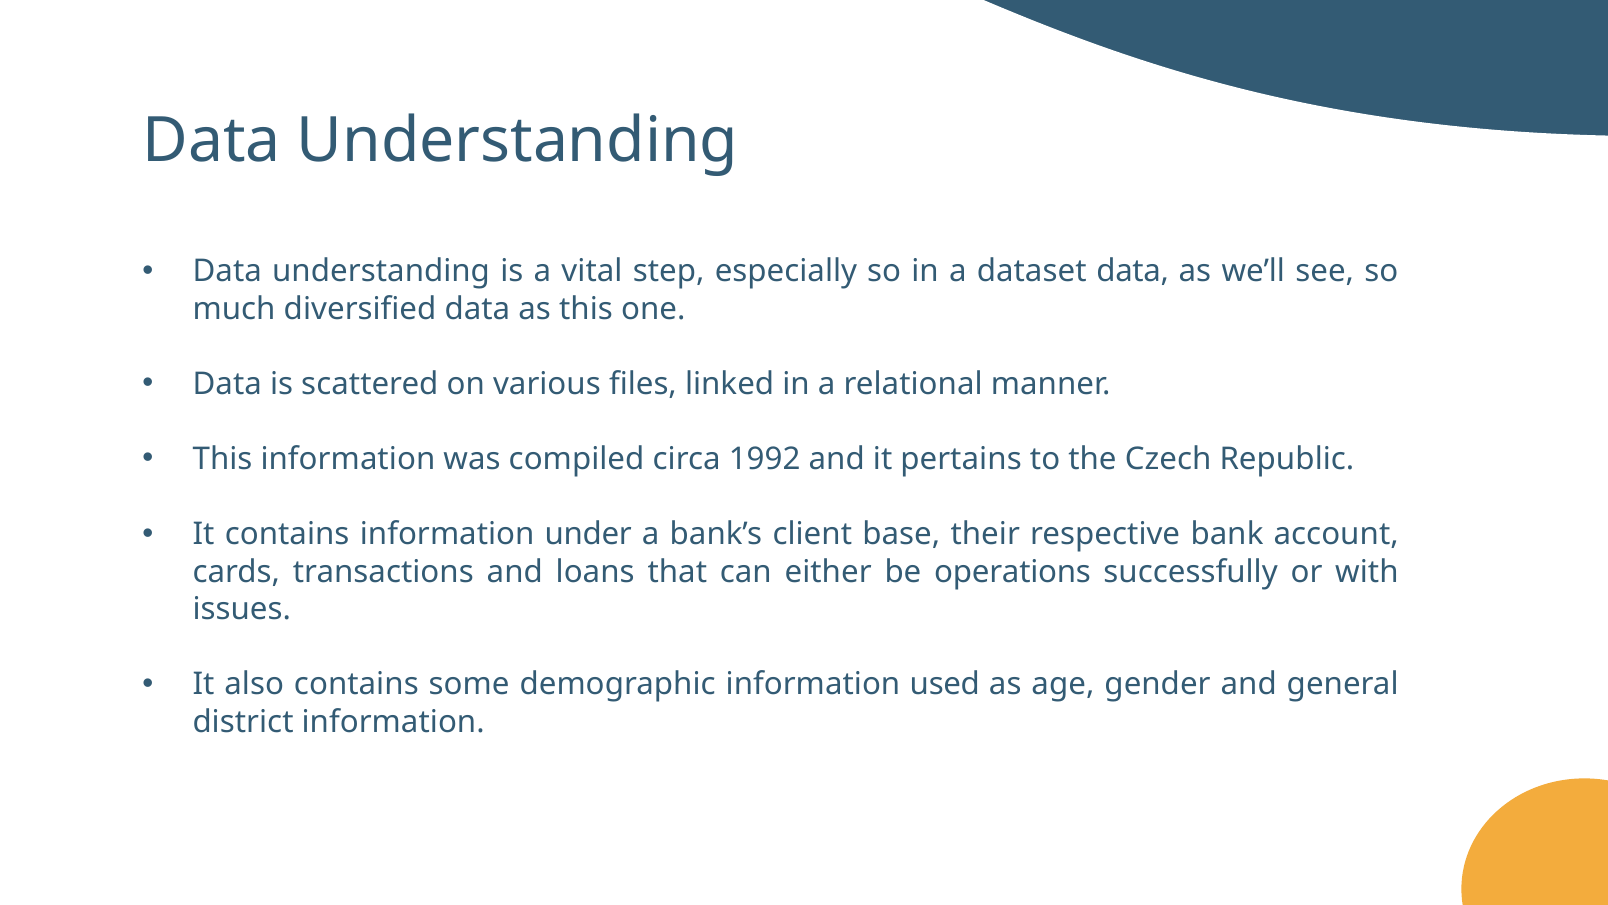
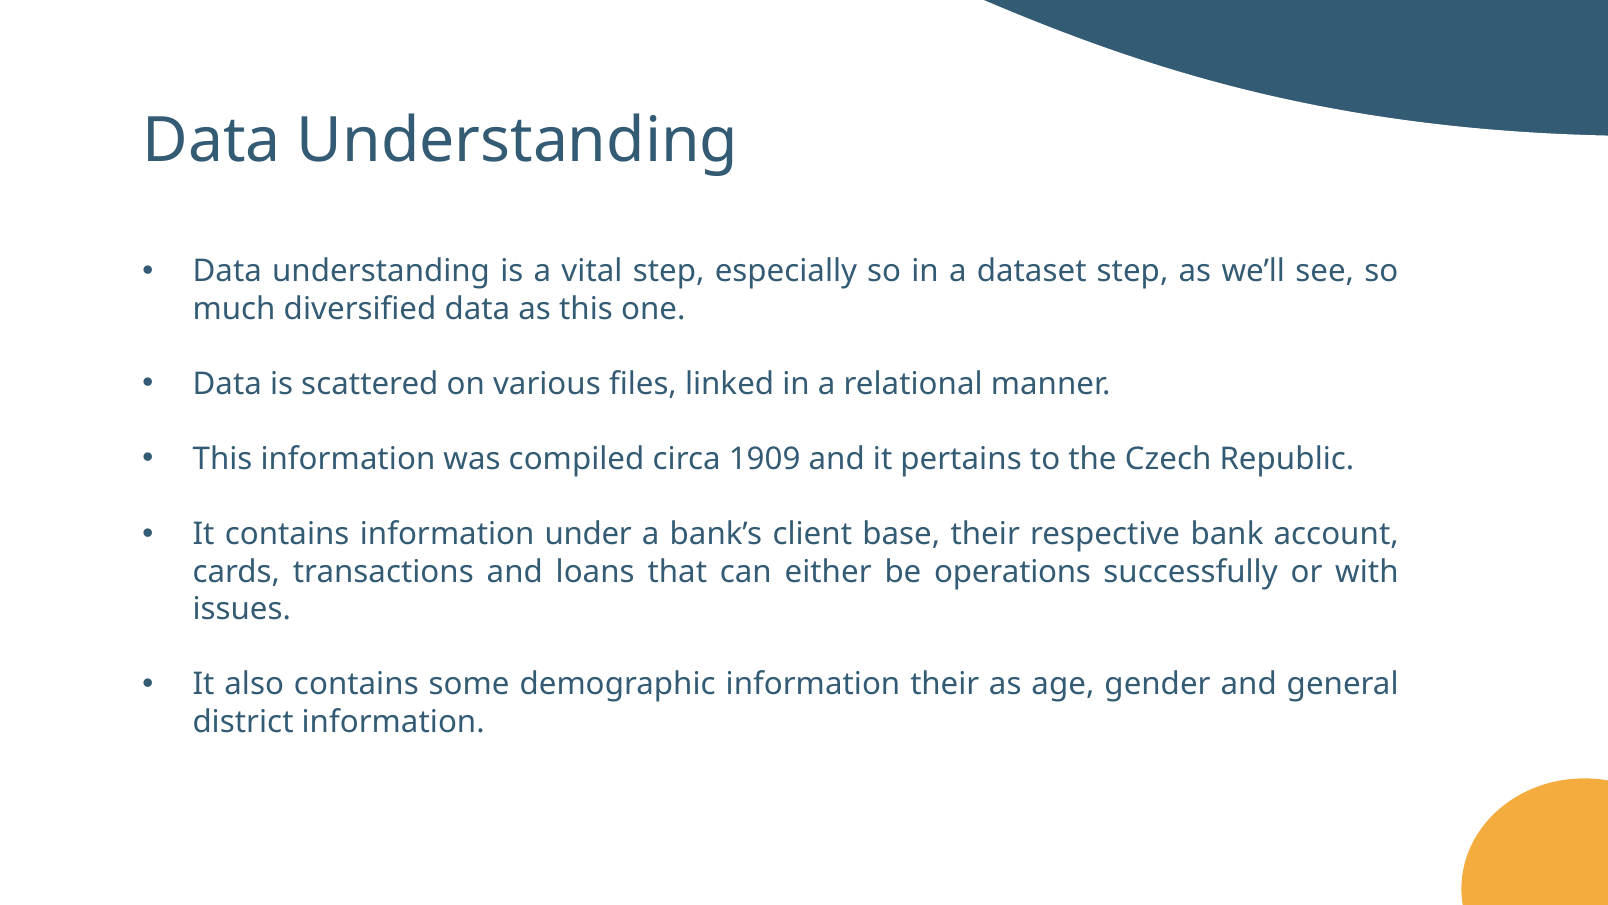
dataset data: data -> step (1133, 271)
1992: 1992 -> 1909 (765, 459)
information used: used -> their (945, 684)
